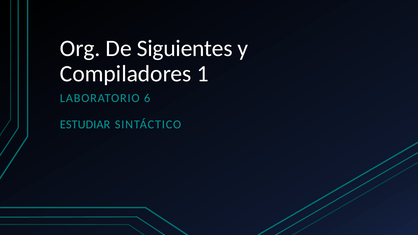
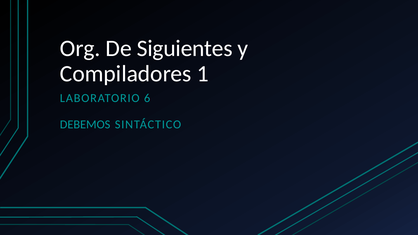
ESTUDIAR: ESTUDIAR -> DEBEMOS (85, 125)
